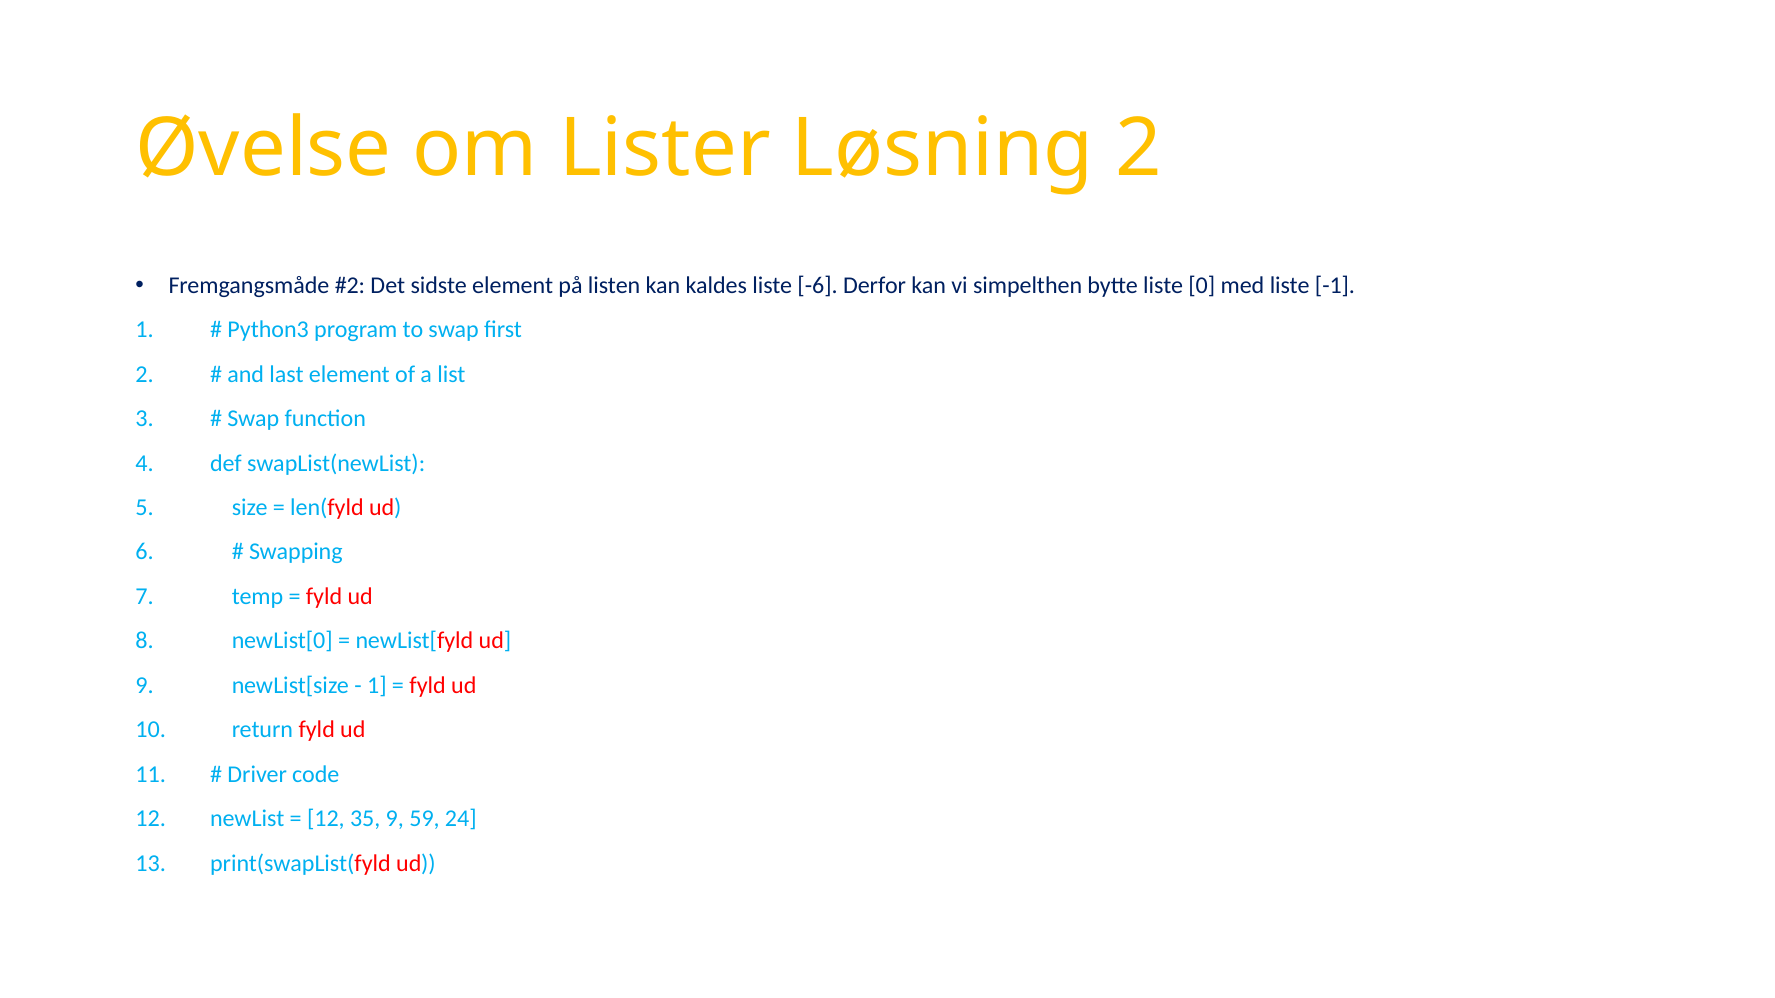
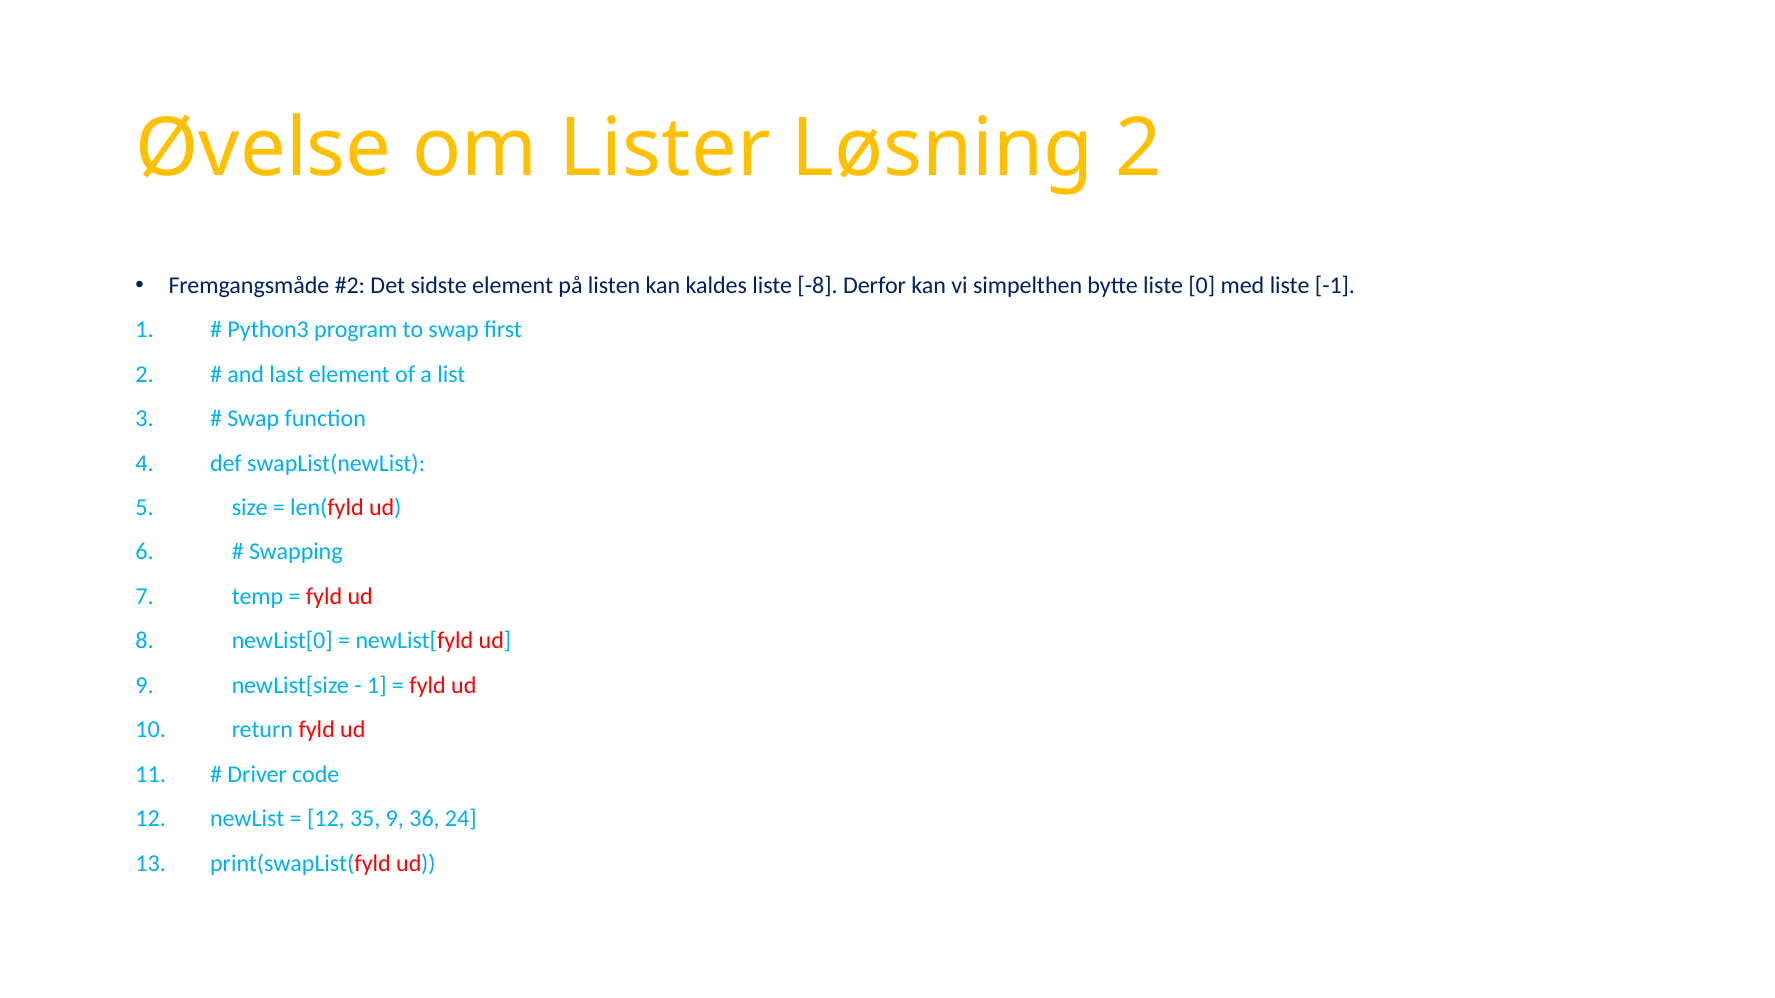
-6: -6 -> -8 (818, 285)
59: 59 -> 36 (425, 819)
